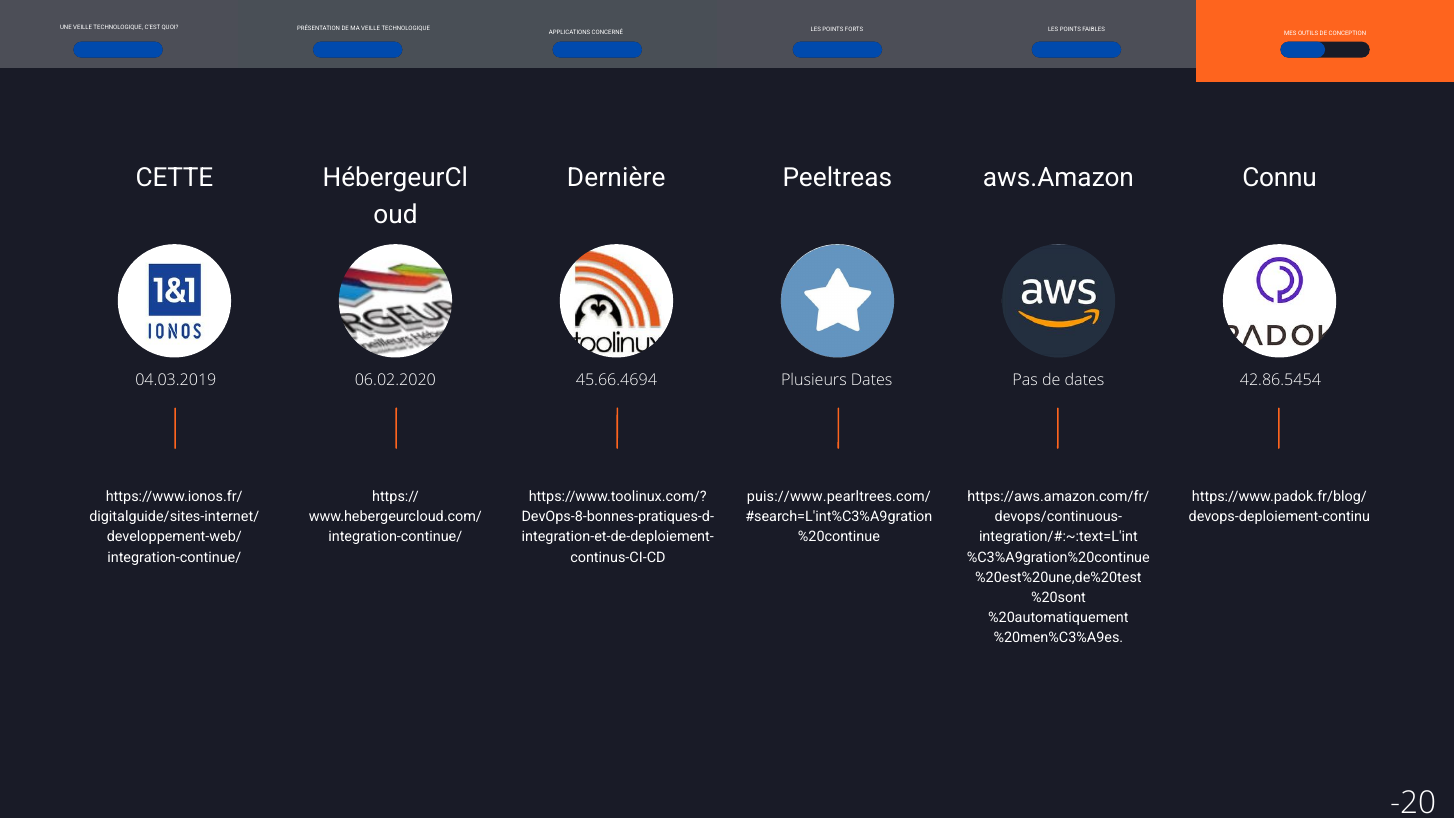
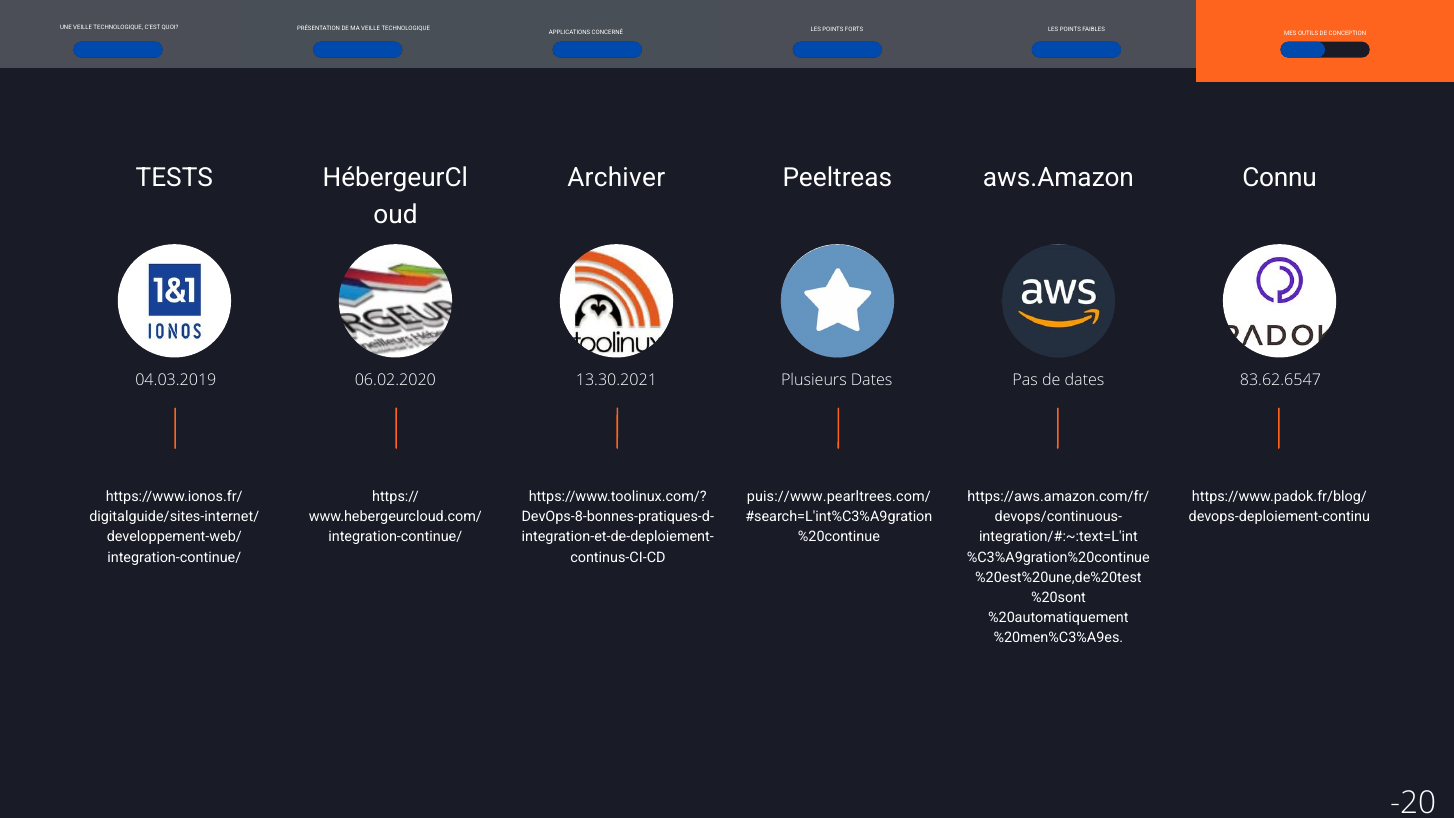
CETTE: CETTE -> TESTS (174, 178)
Dernière: Dernière -> Archiver (616, 178)
45.66.4694: 45.66.4694 -> 13.30.2021 (616, 380)
42.86.5454: 42.86.5454 -> 83.62.6547 (1280, 380)
